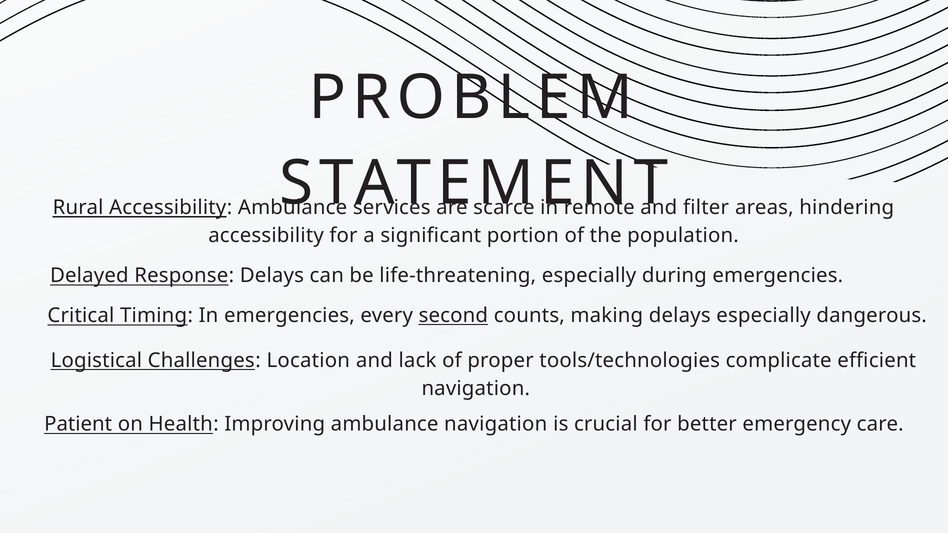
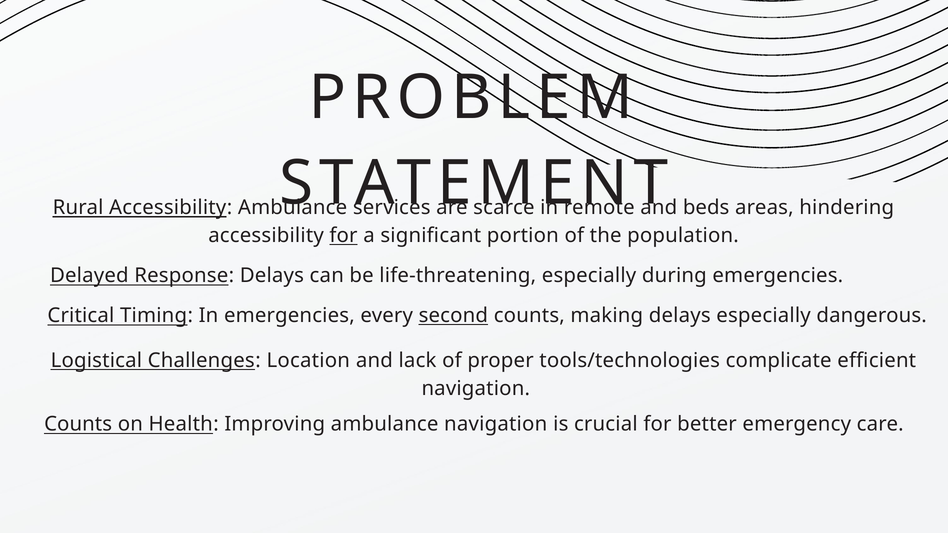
filter: filter -> beds (706, 208)
for underline: none -> present (343, 236)
Patient: Patient -> Counts (78, 424)
